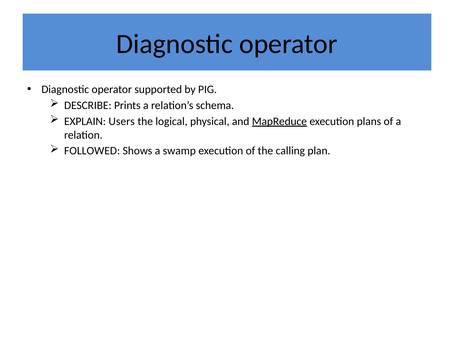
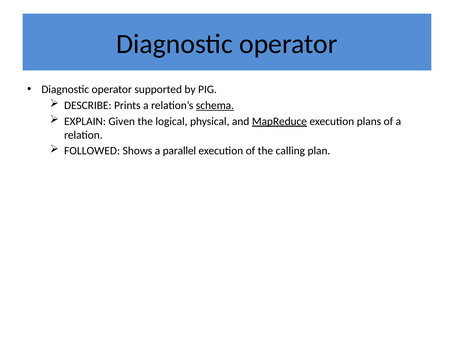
schema underline: none -> present (215, 105)
Users: Users -> Given (122, 121)
swamp: swamp -> parallel (179, 151)
